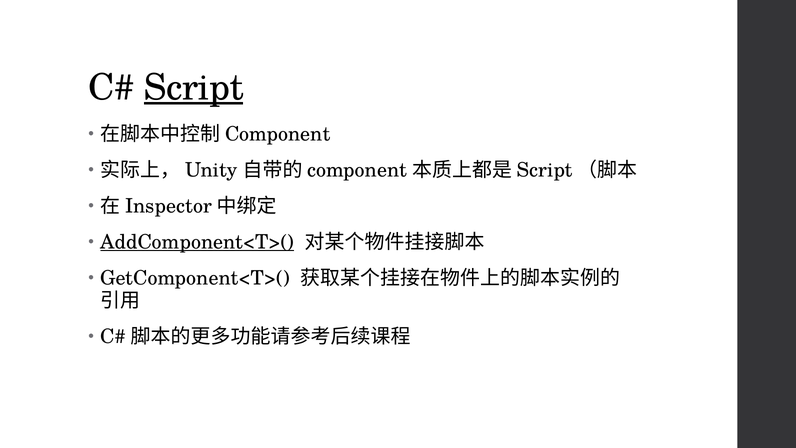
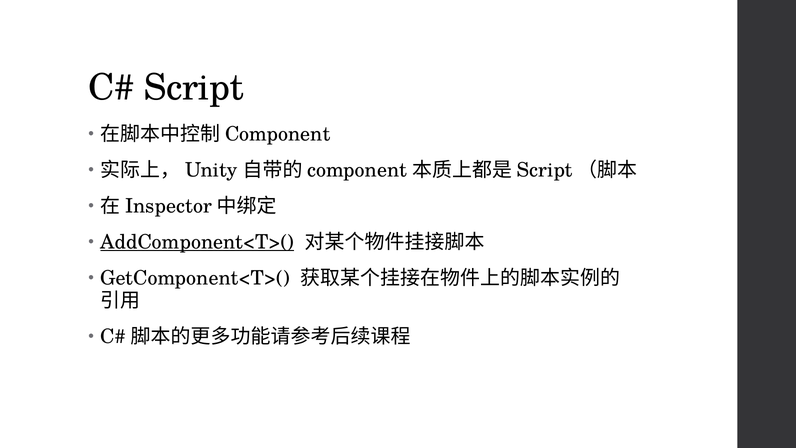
Script underline: present -> none (194, 88)
